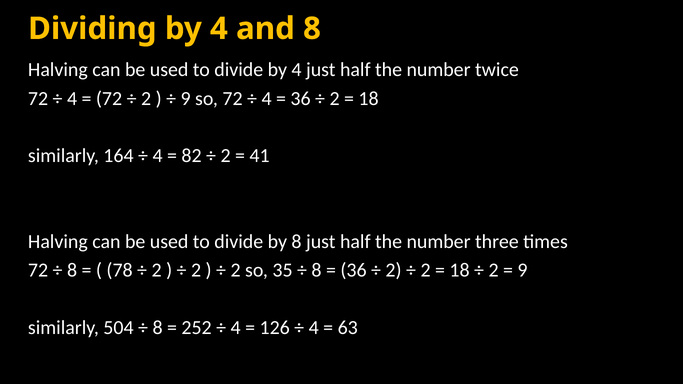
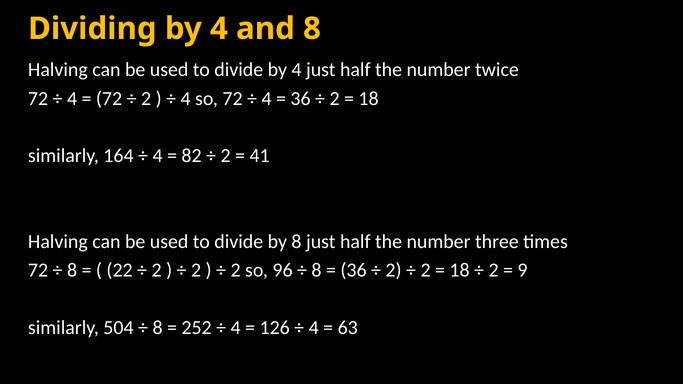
9: 9 -> 4 (186, 99)
78: 78 -> 22 (120, 270)
35: 35 -> 96 (283, 270)
